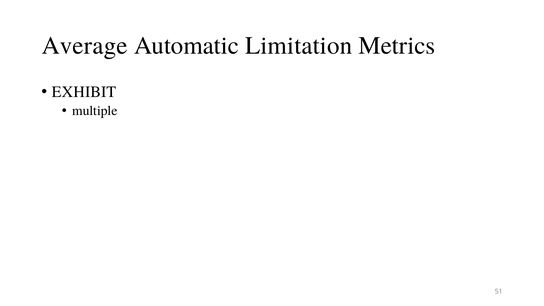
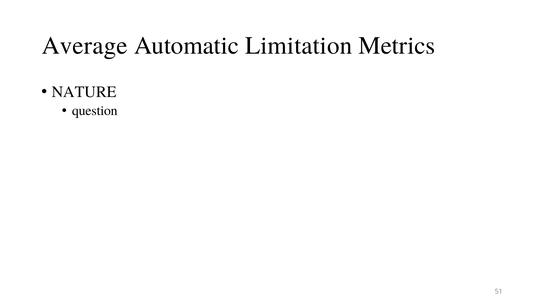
EXHIBIT: EXHIBIT -> NATURE (84, 92)
multiple: multiple -> question (95, 111)
